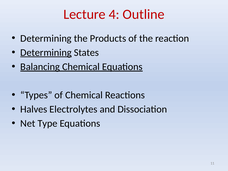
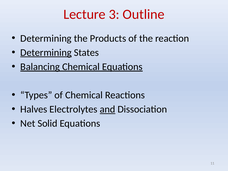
4: 4 -> 3 (114, 14)
and underline: none -> present (108, 109)
Type: Type -> Solid (47, 123)
